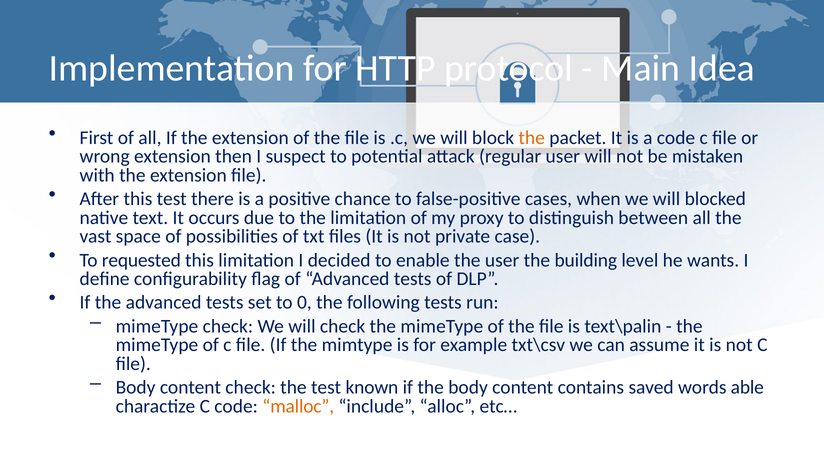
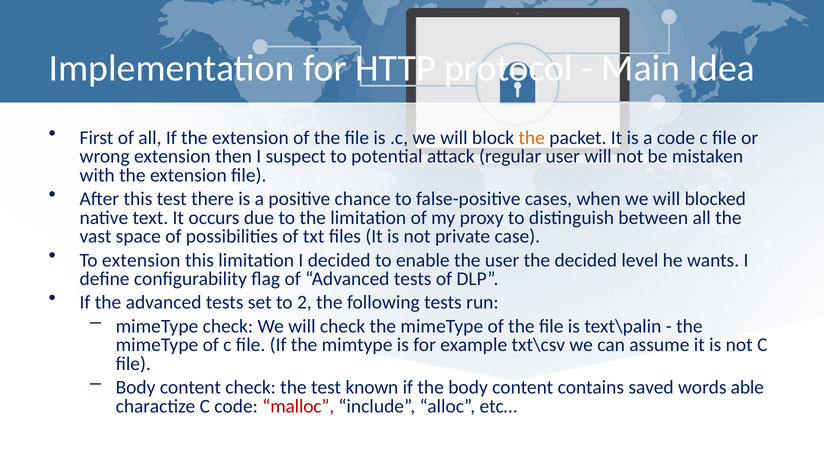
To requested: requested -> extension (141, 260)
the building: building -> decided (586, 260)
0: 0 -> 2 (304, 303)
malloc colour: orange -> red (298, 407)
